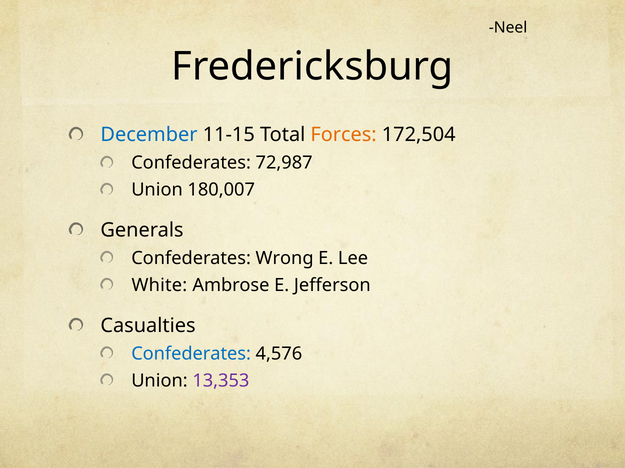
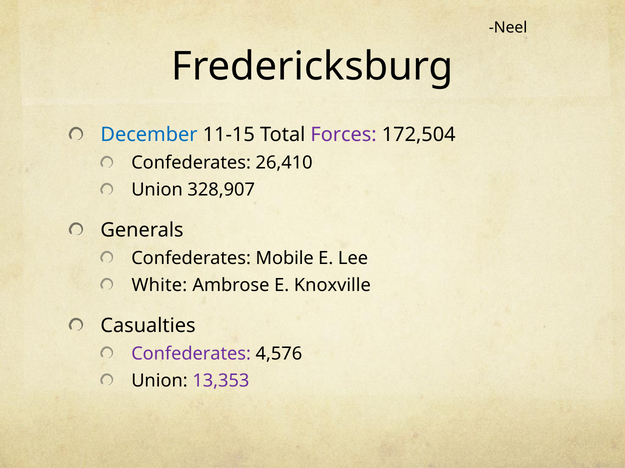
Forces colour: orange -> purple (344, 135)
72,987: 72,987 -> 26,410 (284, 163)
180,007: 180,007 -> 328,907 (221, 190)
Wrong: Wrong -> Mobile (285, 259)
Jefferson: Jefferson -> Knoxville (332, 286)
Confederates colour: blue -> purple (191, 354)
